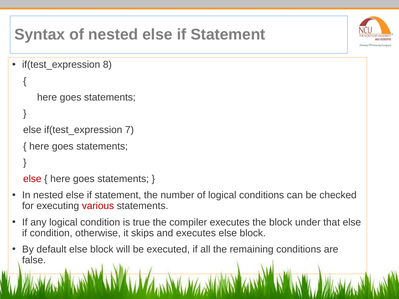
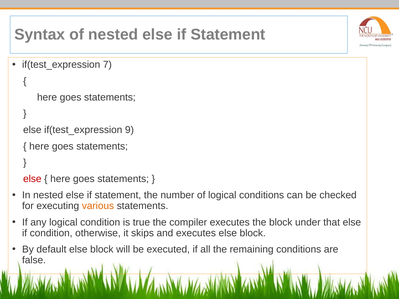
8: 8 -> 7 (107, 65)
7: 7 -> 9 (129, 130)
various colour: red -> orange (98, 206)
